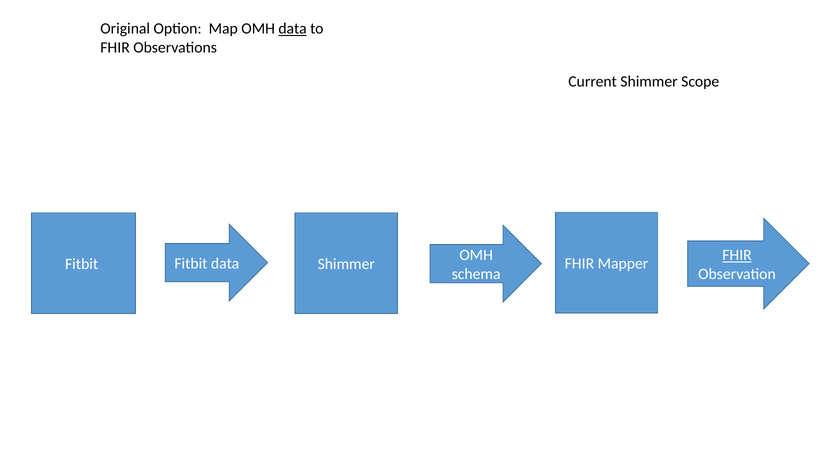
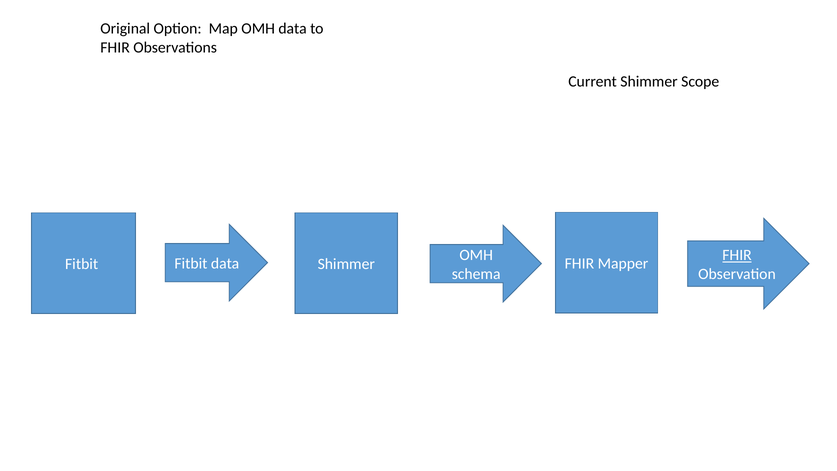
data underline: present -> none (293, 29)
